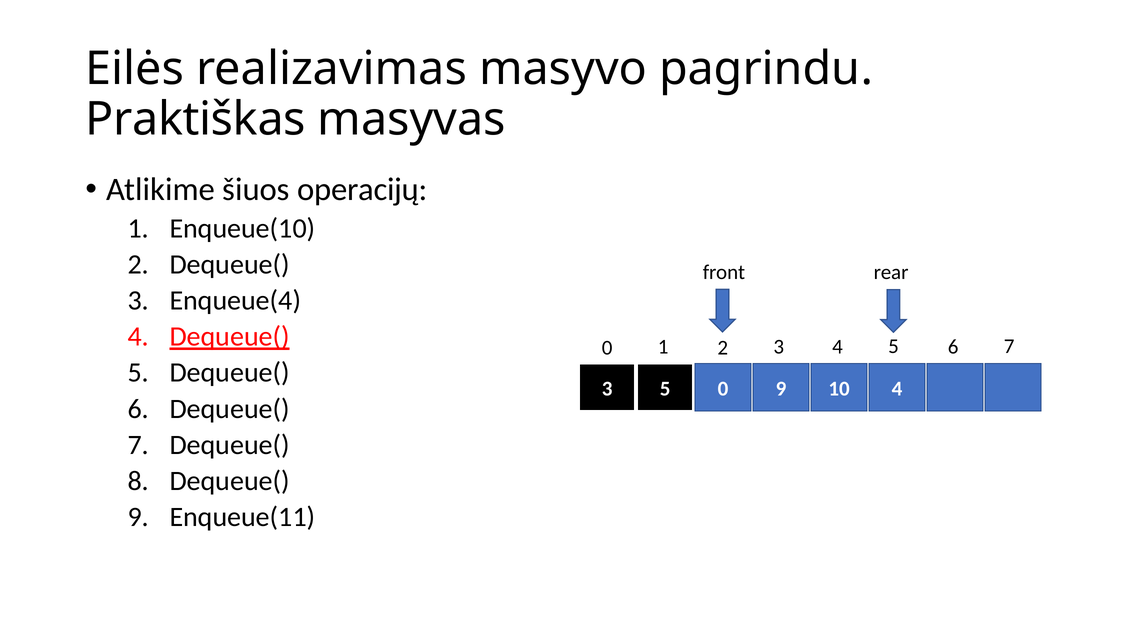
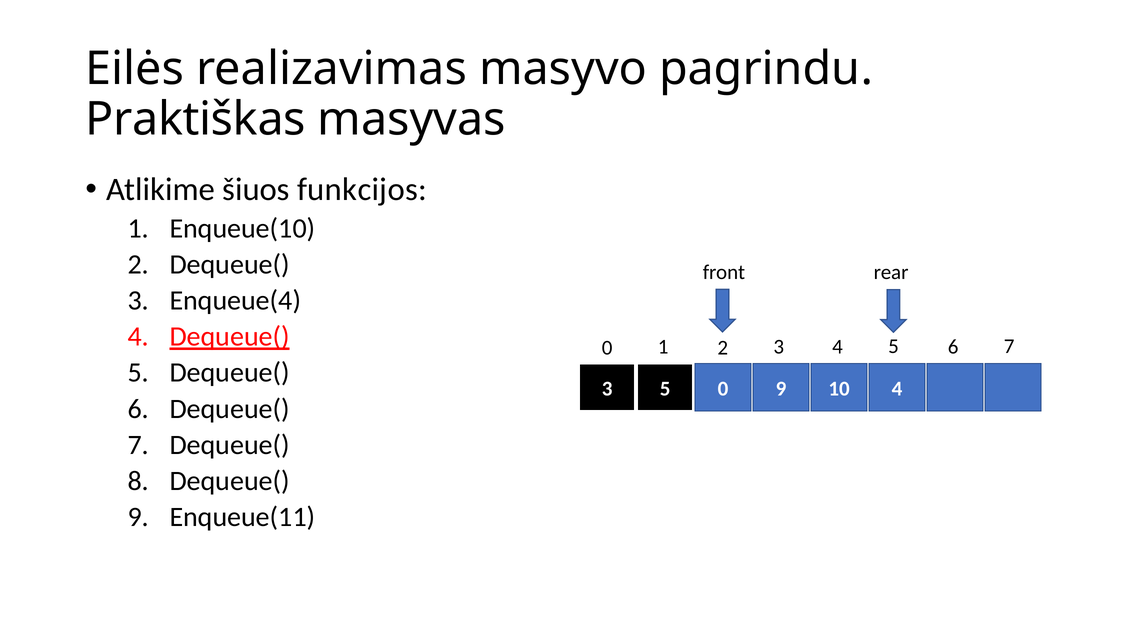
operacijų: operacijų -> funkcijos (362, 189)
